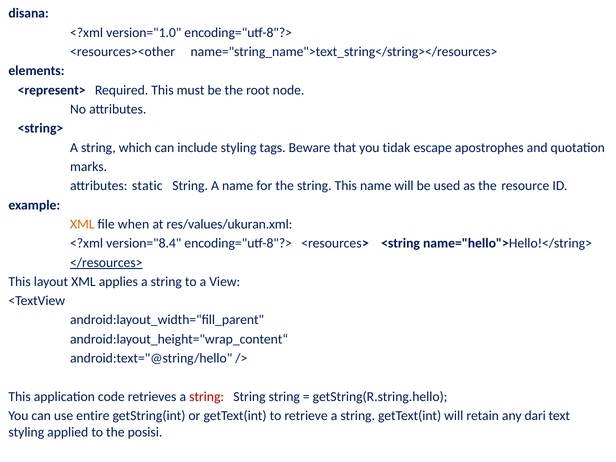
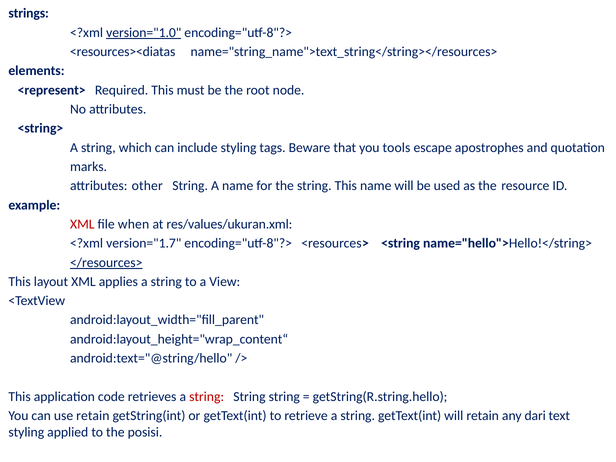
disana: disana -> strings (29, 13)
version="1.0 underline: none -> present (144, 33)
<resources><other: <resources><other -> <resources><diatas (123, 52)
tidak: tidak -> tools (396, 148)
static: static -> other (147, 186)
XML colour: orange -> red (82, 224)
version="8.4: version="8.4 -> version="1.7 (144, 243)
use entire: entire -> retain (93, 416)
